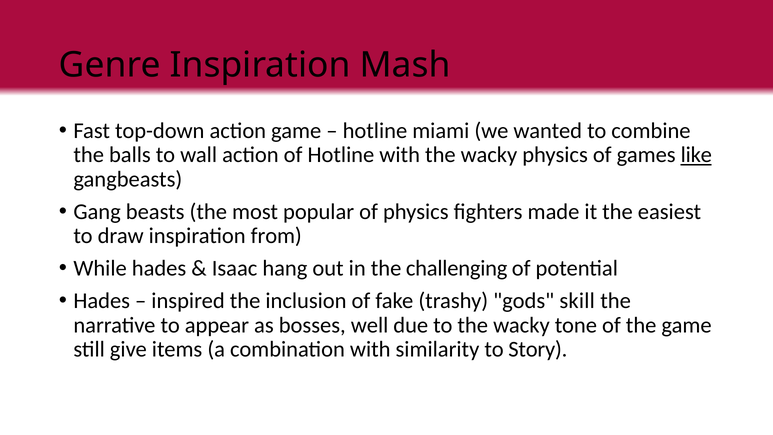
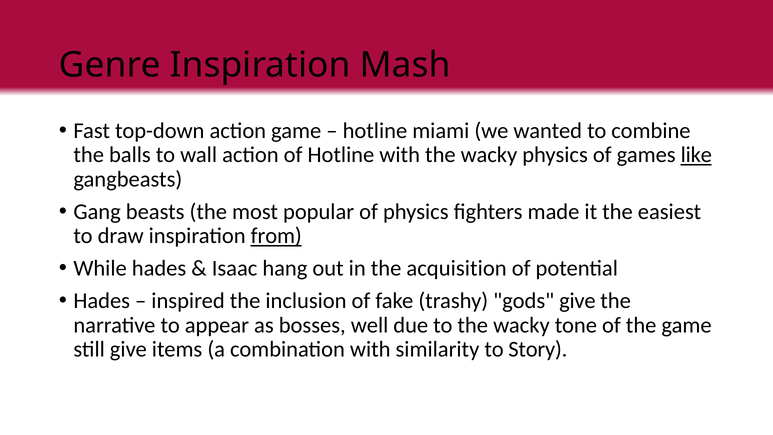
from underline: none -> present (276, 236)
challenging: challenging -> acquisition (457, 268)
gods skill: skill -> give (577, 301)
